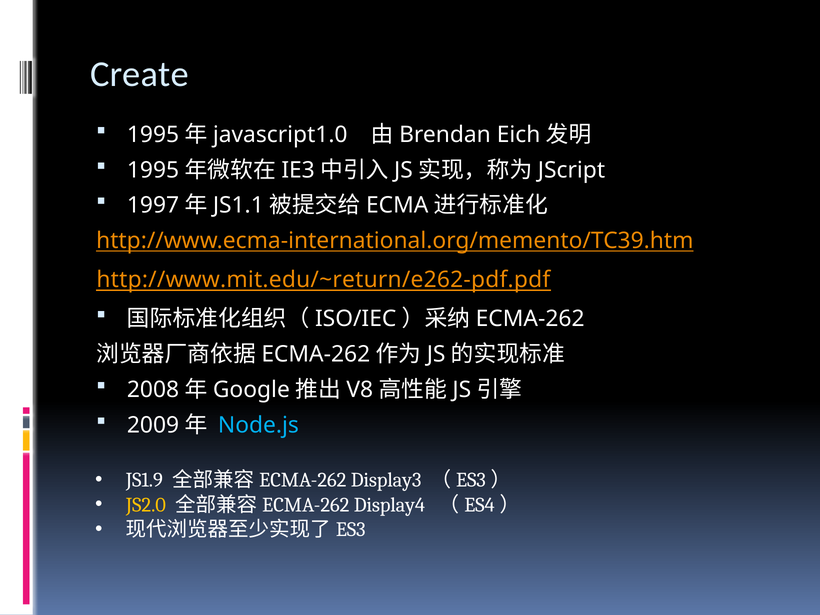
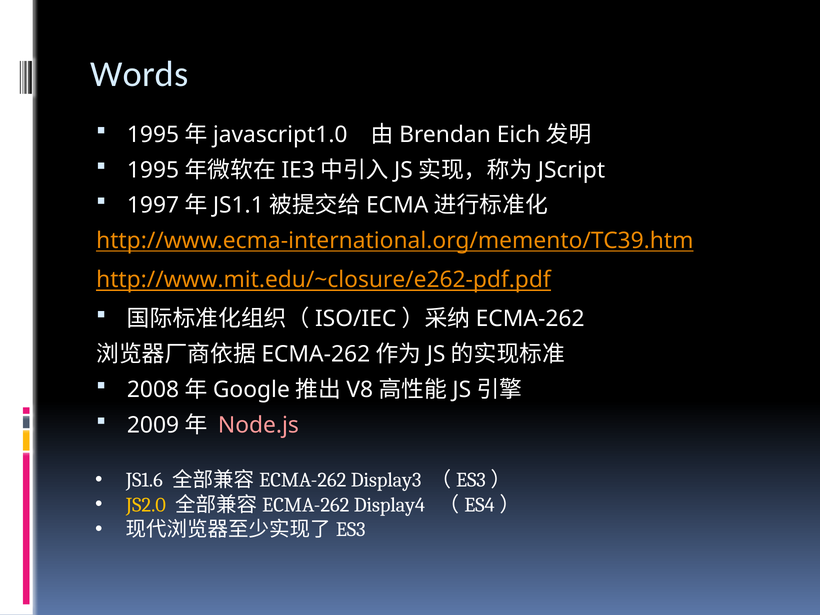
Create: Create -> Words (139, 74)
http://www.mit.edu/~return/e262-pdf.pdf: http://www.mit.edu/~return/e262-pdf.pdf -> http://www.mit.edu/~closure/e262-pdf.pdf (323, 280)
Node.js colour: light blue -> pink (258, 425)
JS1.9: JS1.9 -> JS1.6 (144, 480)
